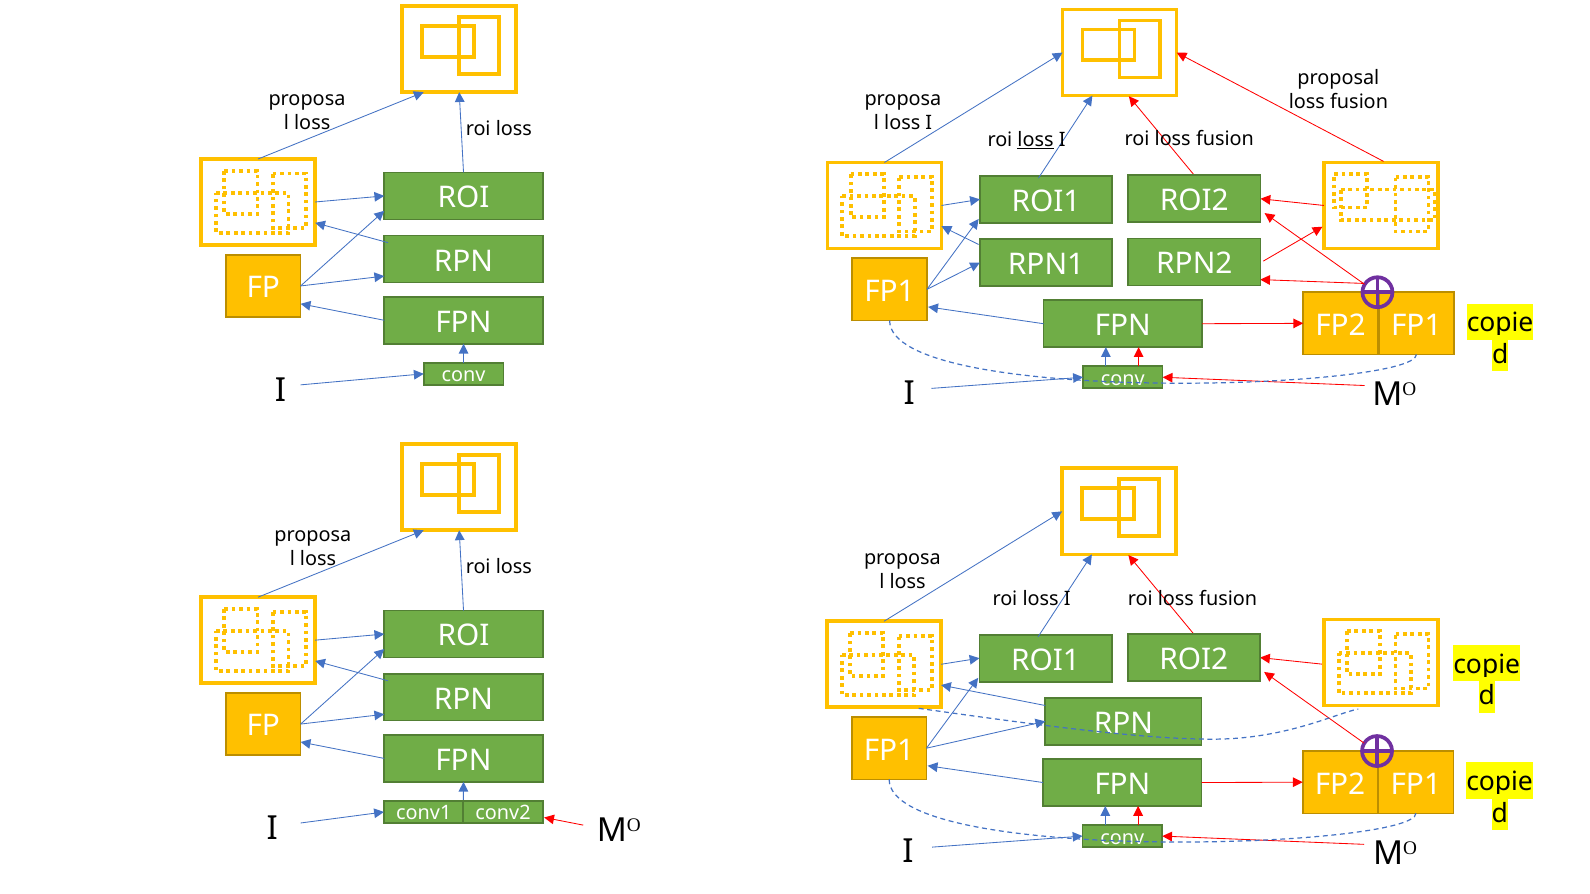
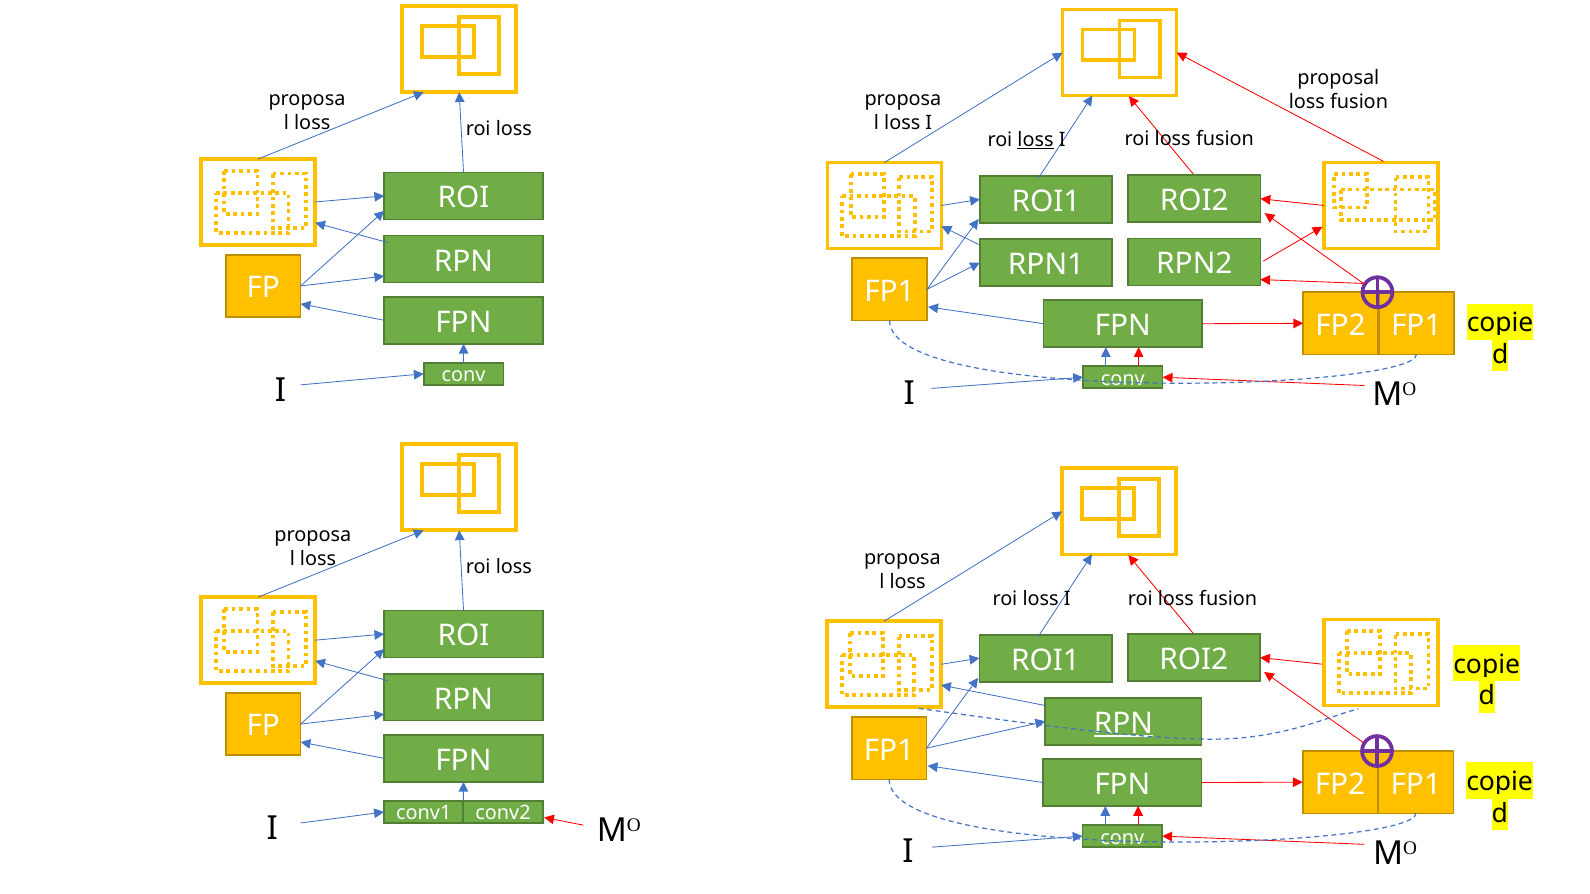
RPN underline: none -> present (1123, 724)
